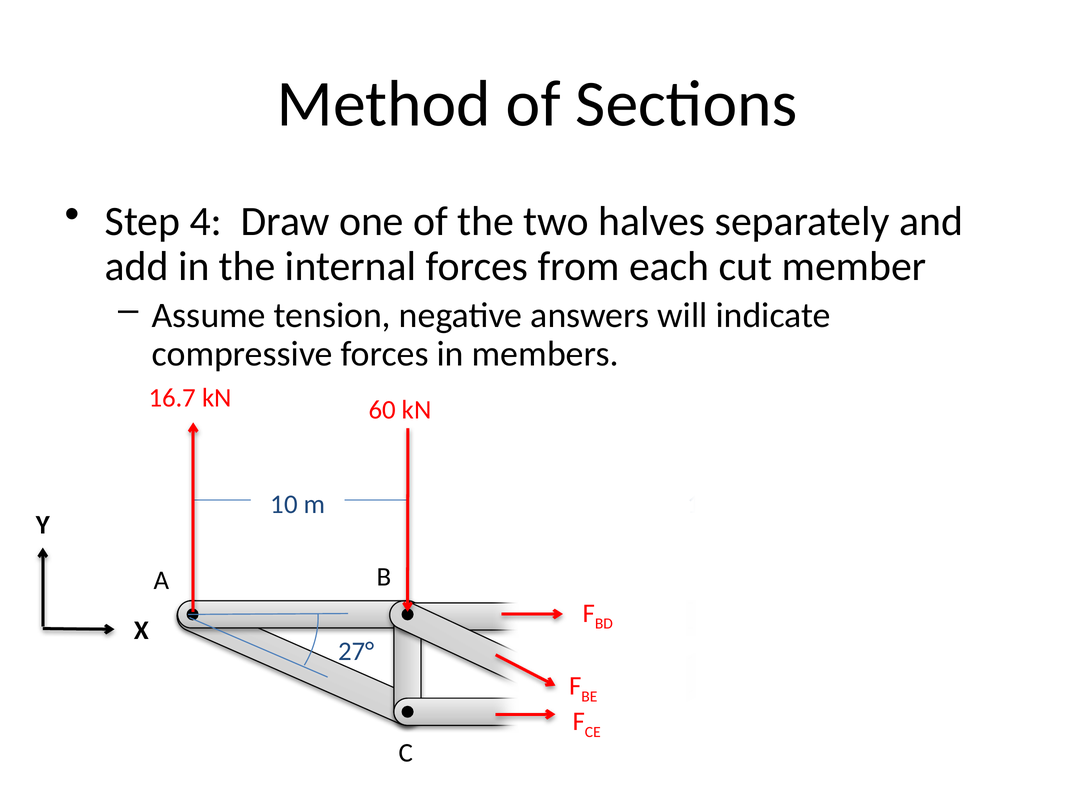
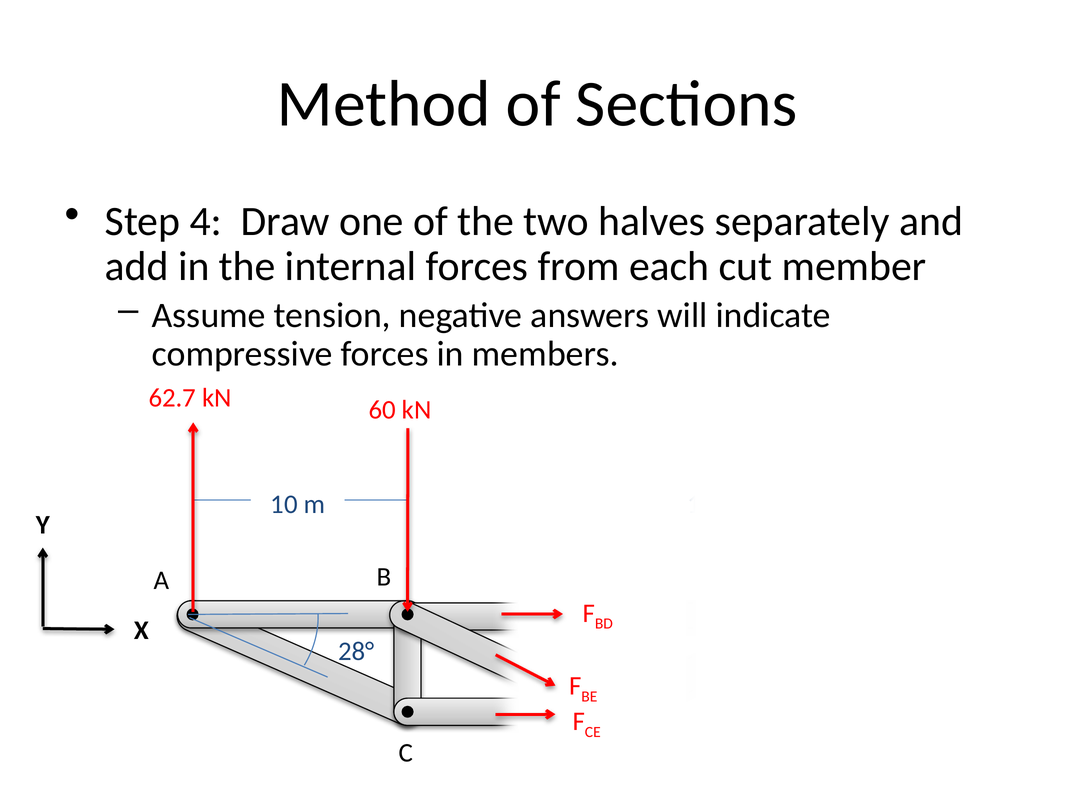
16.7: 16.7 -> 62.7 (172, 398)
27°: 27° -> 28° (356, 652)
